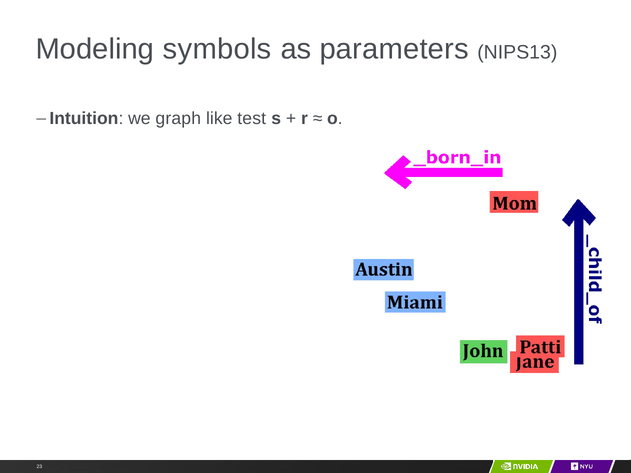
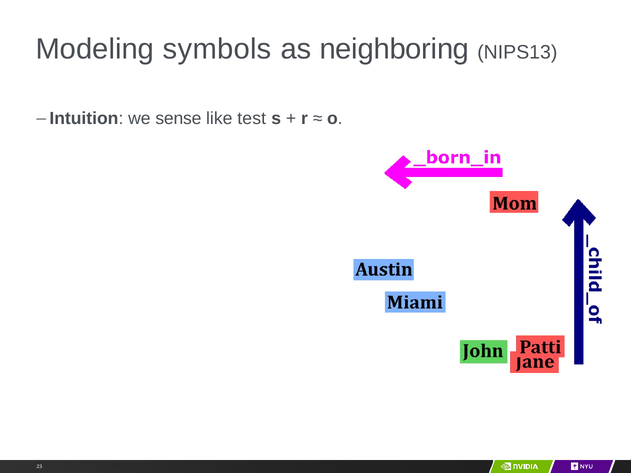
parameters: parameters -> neighboring (394, 49)
graph: graph -> sense (178, 119)
